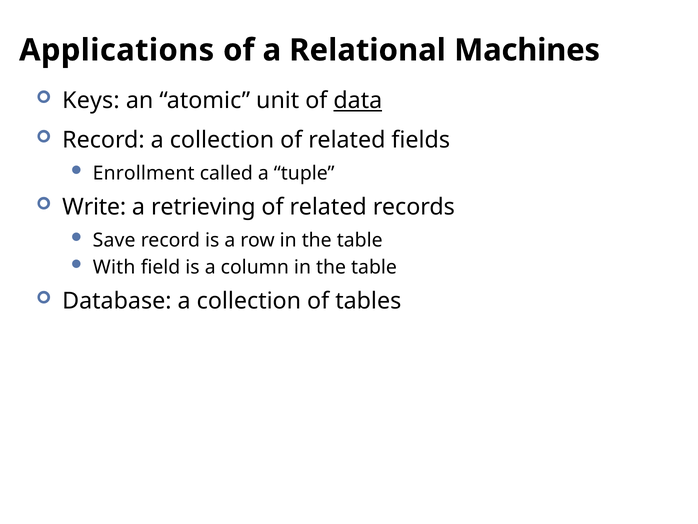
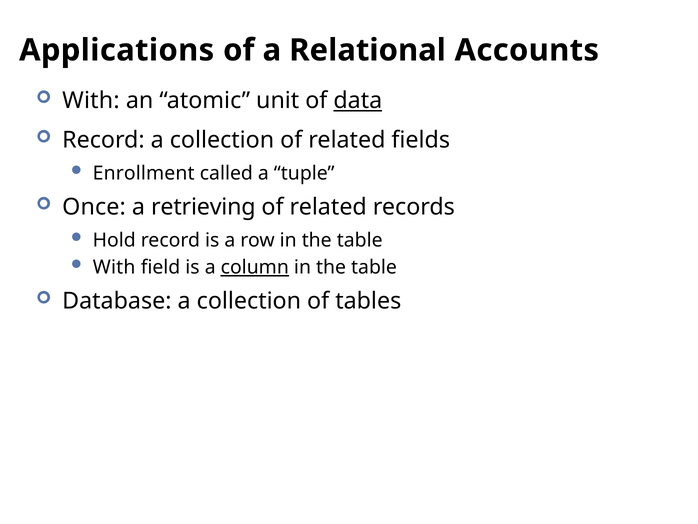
Machines: Machines -> Accounts (527, 50)
Keys: Keys -> With (91, 101)
Write: Write -> Once (94, 207)
Save: Save -> Hold (114, 240)
column underline: none -> present (255, 267)
